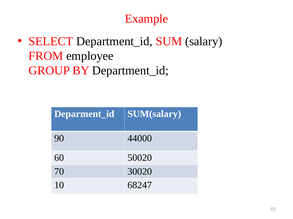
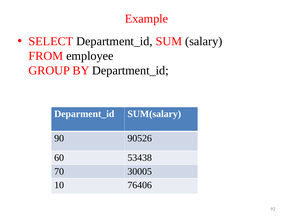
44000: 44000 -> 90526 (140, 139)
50020: 50020 -> 53438 (140, 158)
30020: 30020 -> 30005 (140, 172)
68247: 68247 -> 76406 (140, 186)
